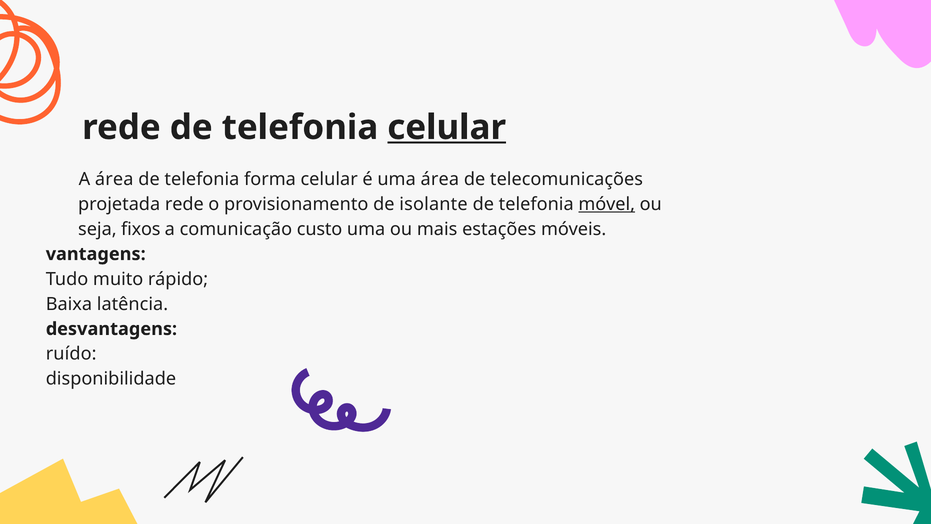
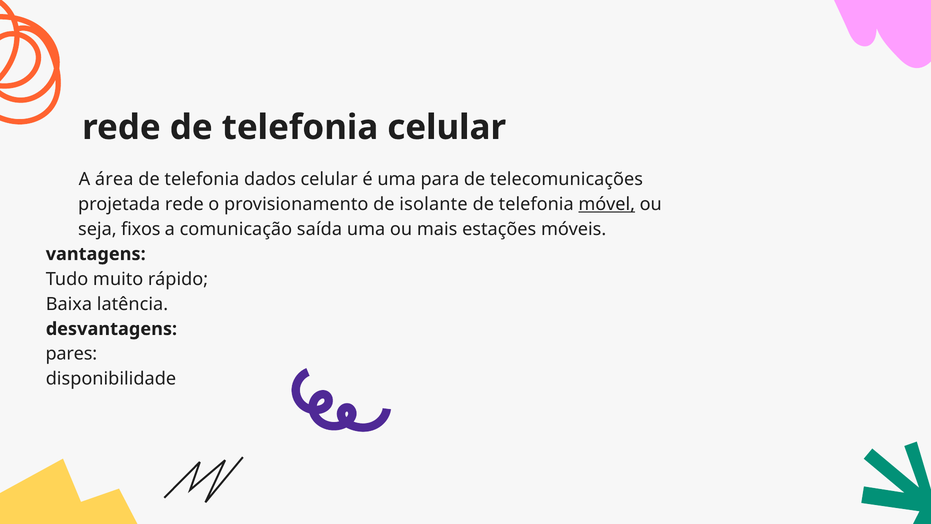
celular underline: present -> none (447, 127)
forma: forma -> dados (270, 179)
uma área: área -> para (440, 179)
custo: custo -> saída (319, 229)
ruído: ruído -> pares (71, 354)
